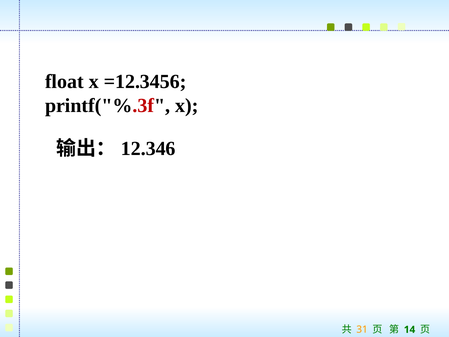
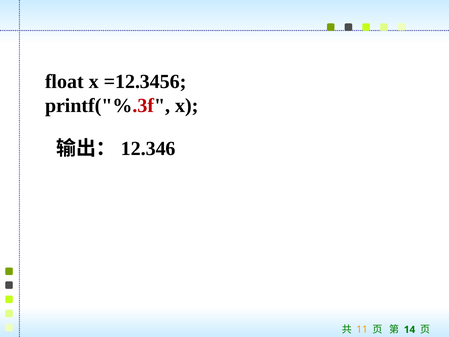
31: 31 -> 11 (362, 329)
